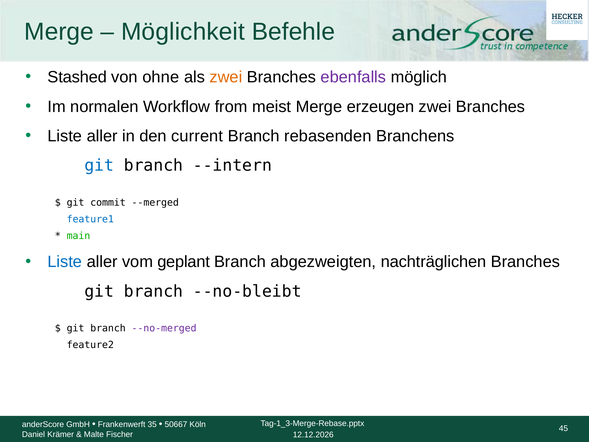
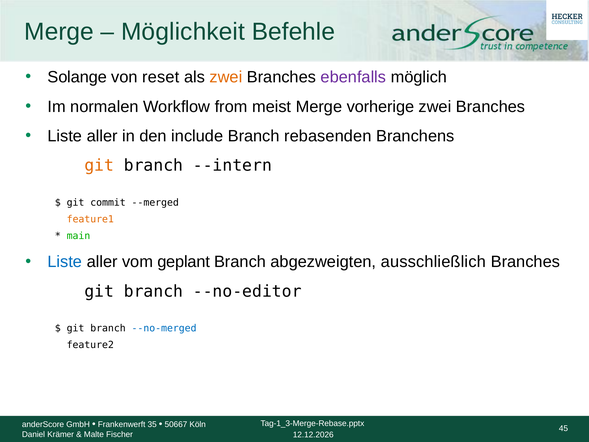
Stashed: Stashed -> Solange (77, 77)
ohne: ohne -> reset (161, 77)
erzeugen: erzeugen -> vorherige (380, 107)
current: current -> include (197, 136)
git colour: blue -> orange (99, 165)
feature1 colour: blue -> orange (90, 219)
nachträglichen: nachträglichen -> ausschließlich (433, 262)
--no-bleibt: --no-bleibt -> --no-editor (247, 291)
--no-merged colour: purple -> blue (164, 328)
